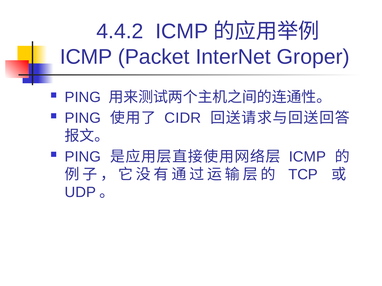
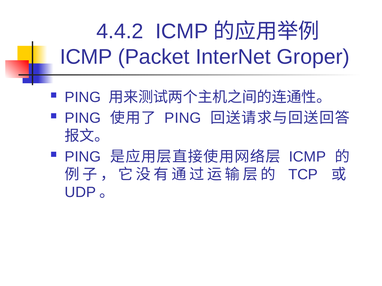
CIDR: CIDR -> PING (183, 118)
